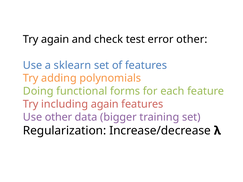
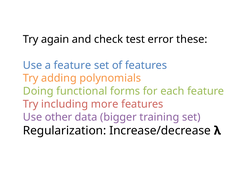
error other: other -> these (192, 39)
a sklearn: sklearn -> feature (72, 65)
including again: again -> more (105, 104)
